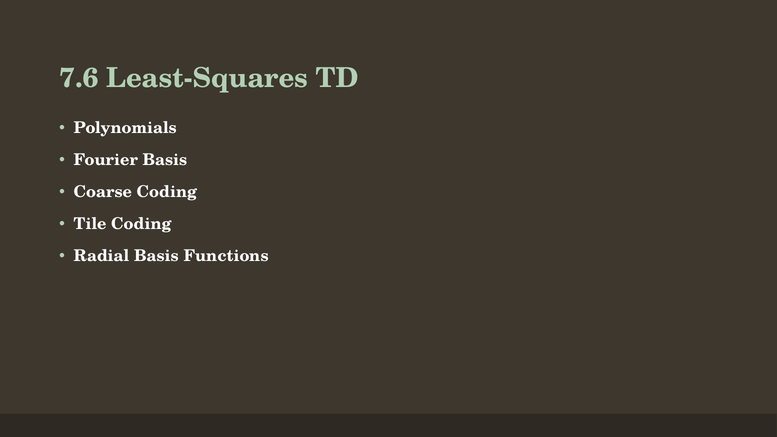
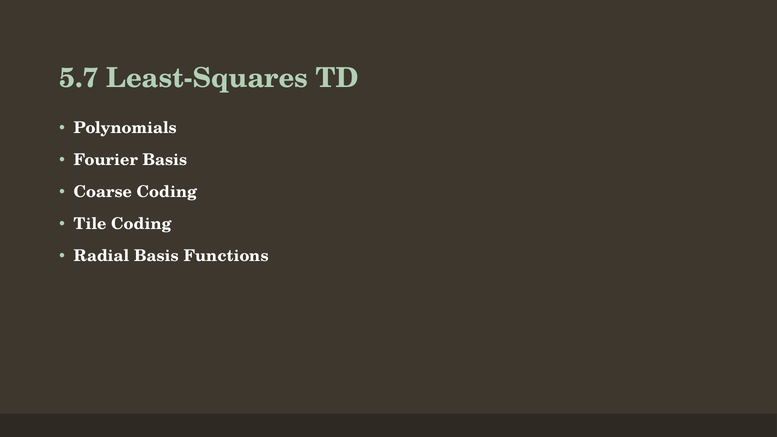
7.6: 7.6 -> 5.7 (79, 78)
